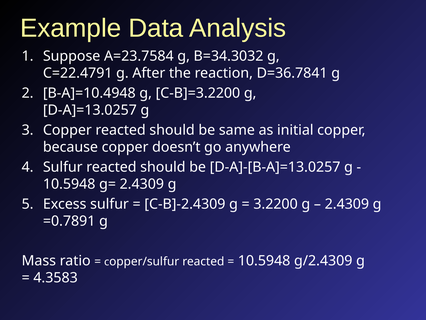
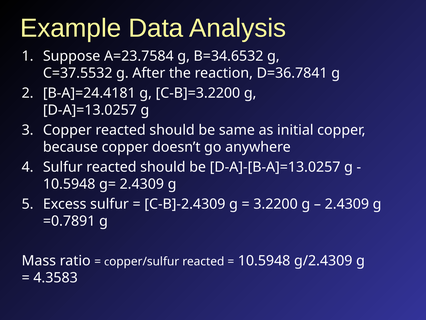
B=34.3032: B=34.3032 -> B=34.6532 (229, 56)
C=22.4791: C=22.4791 -> C=37.5532 (78, 73)
B-A]=10.4948: B-A]=10.4948 -> B-A]=24.4181 (89, 93)
